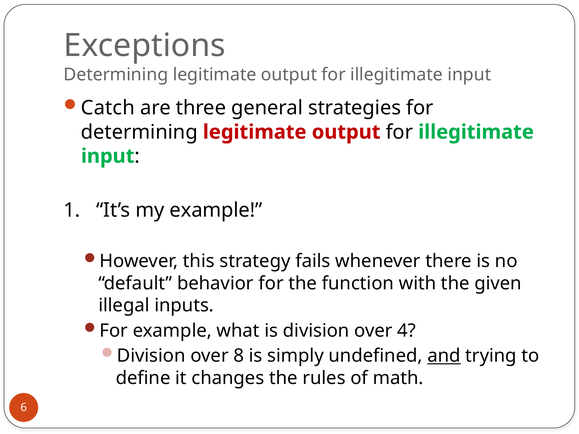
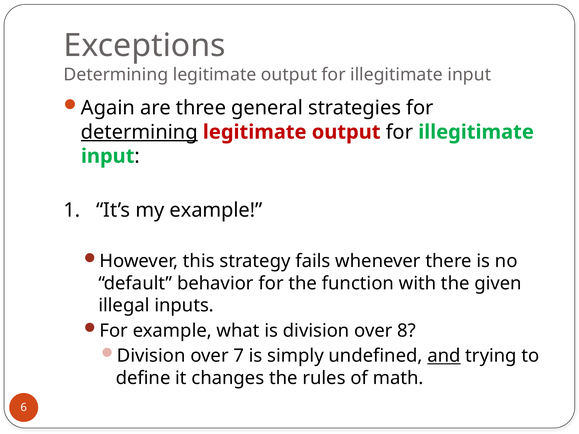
Catch: Catch -> Again (108, 108)
determining underline: none -> present (139, 132)
4: 4 -> 8 (407, 331)
8: 8 -> 7 (239, 356)
